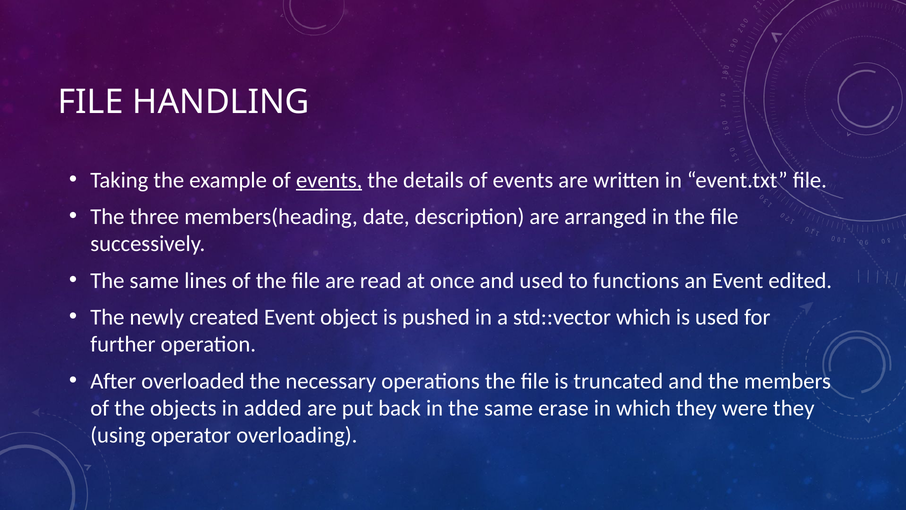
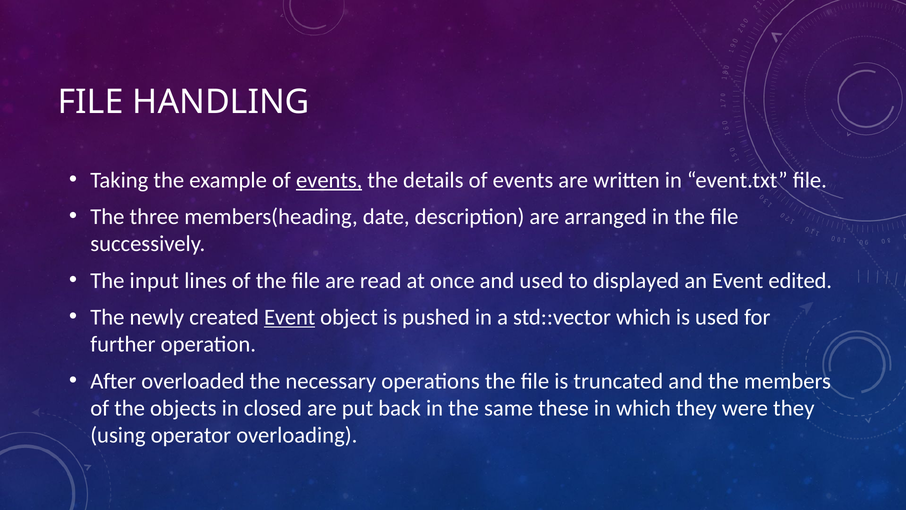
same: same -> input (154, 280)
functions: functions -> displayed (636, 280)
Event underline: none -> present (290, 317)
added: added -> closed (273, 408)
erase: erase -> these (564, 408)
